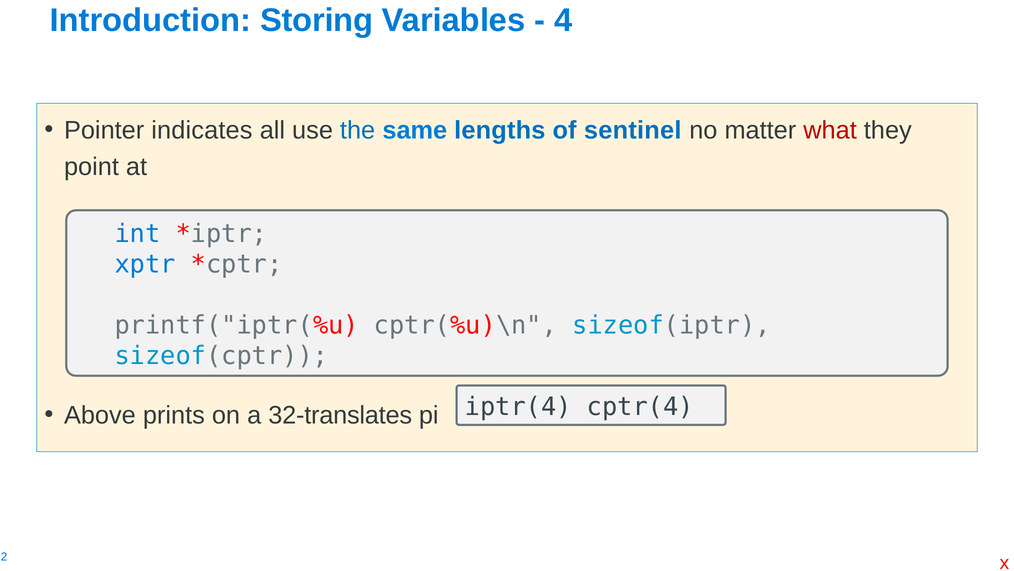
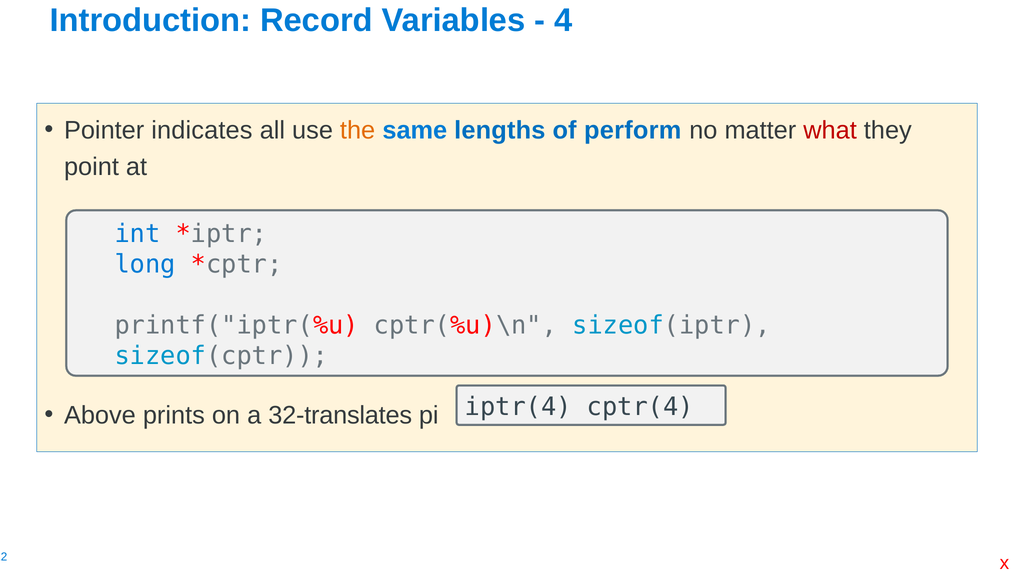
Storing: Storing -> Record (317, 21)
the colour: blue -> orange (358, 130)
sentinel: sentinel -> perform (633, 130)
xptr: xptr -> long (145, 264)
